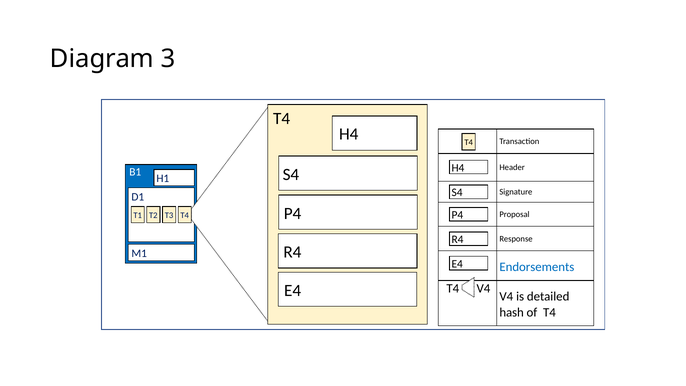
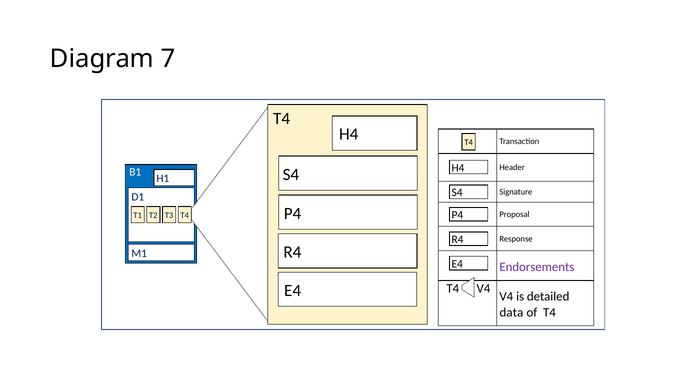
3: 3 -> 7 (168, 59)
Endorsements colour: blue -> purple (537, 267)
hash: hash -> data (511, 312)
